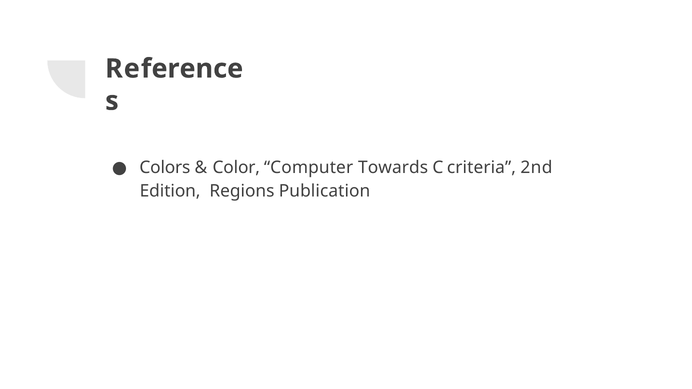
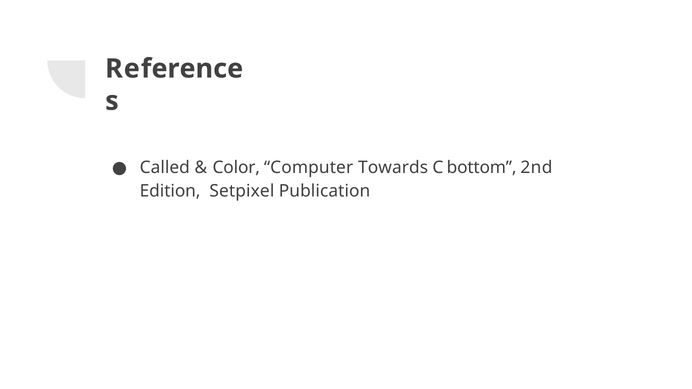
Colors: Colors -> Called (165, 168)
criteria: criteria -> bottom (482, 168)
Regions: Regions -> Setpixel (242, 191)
